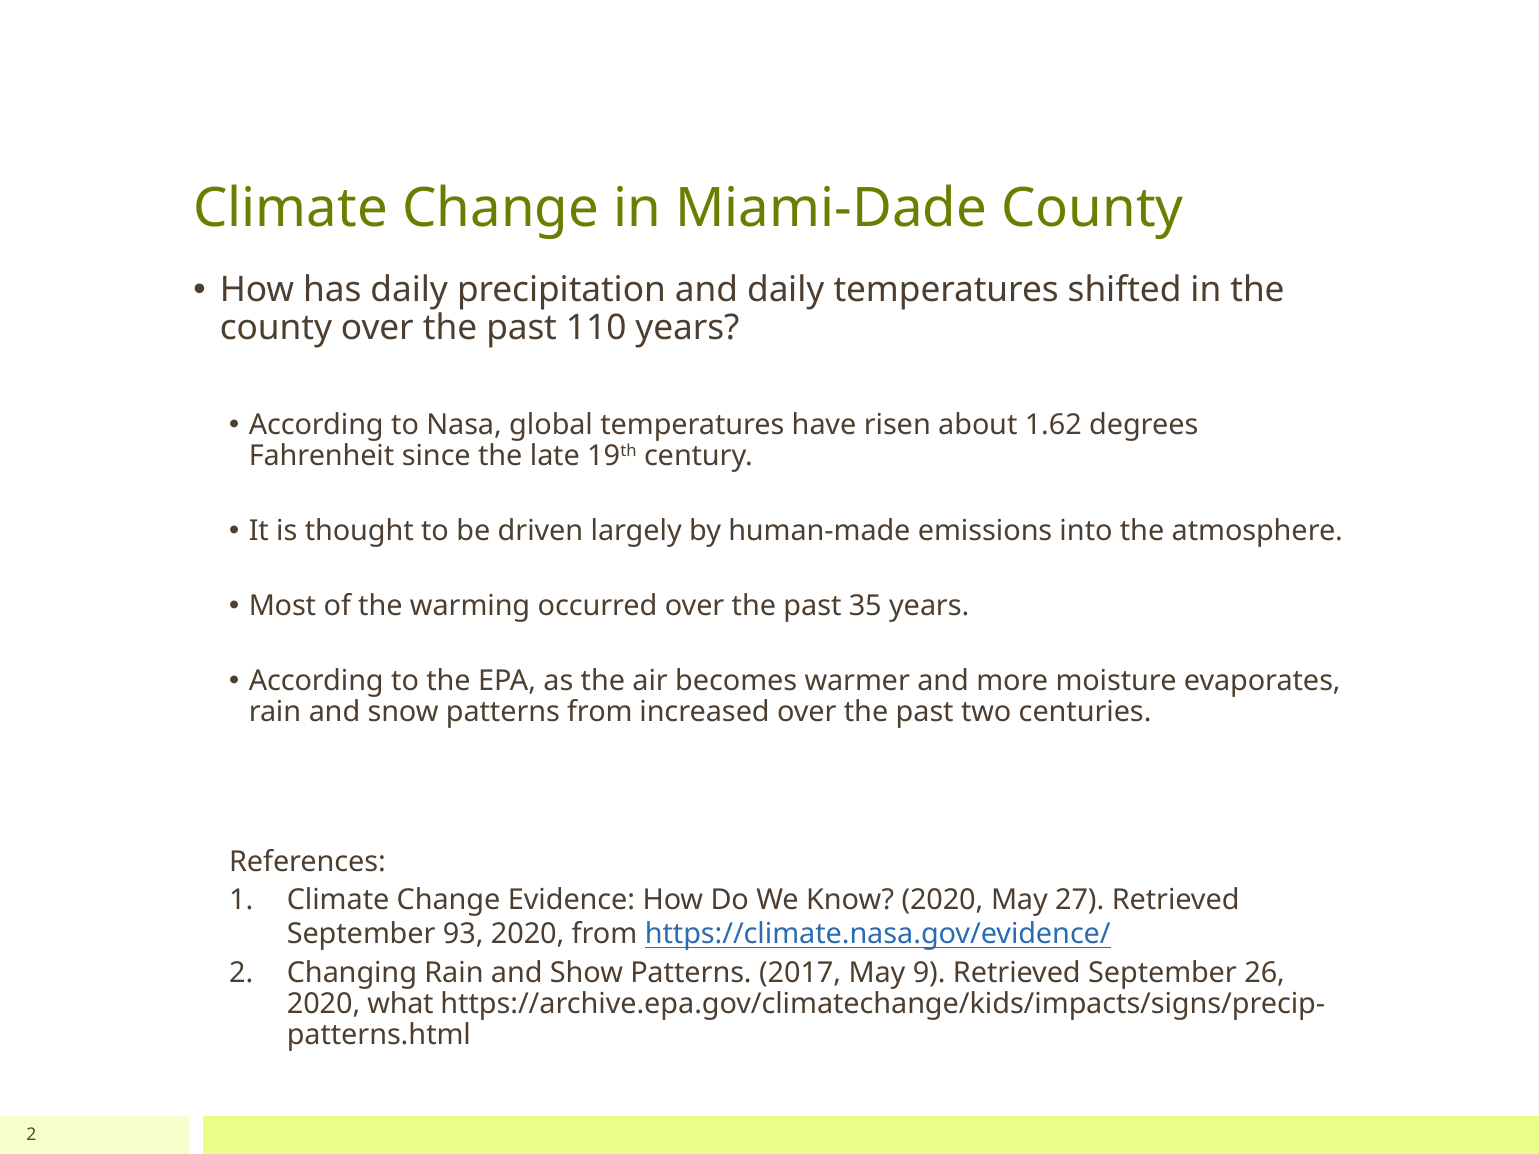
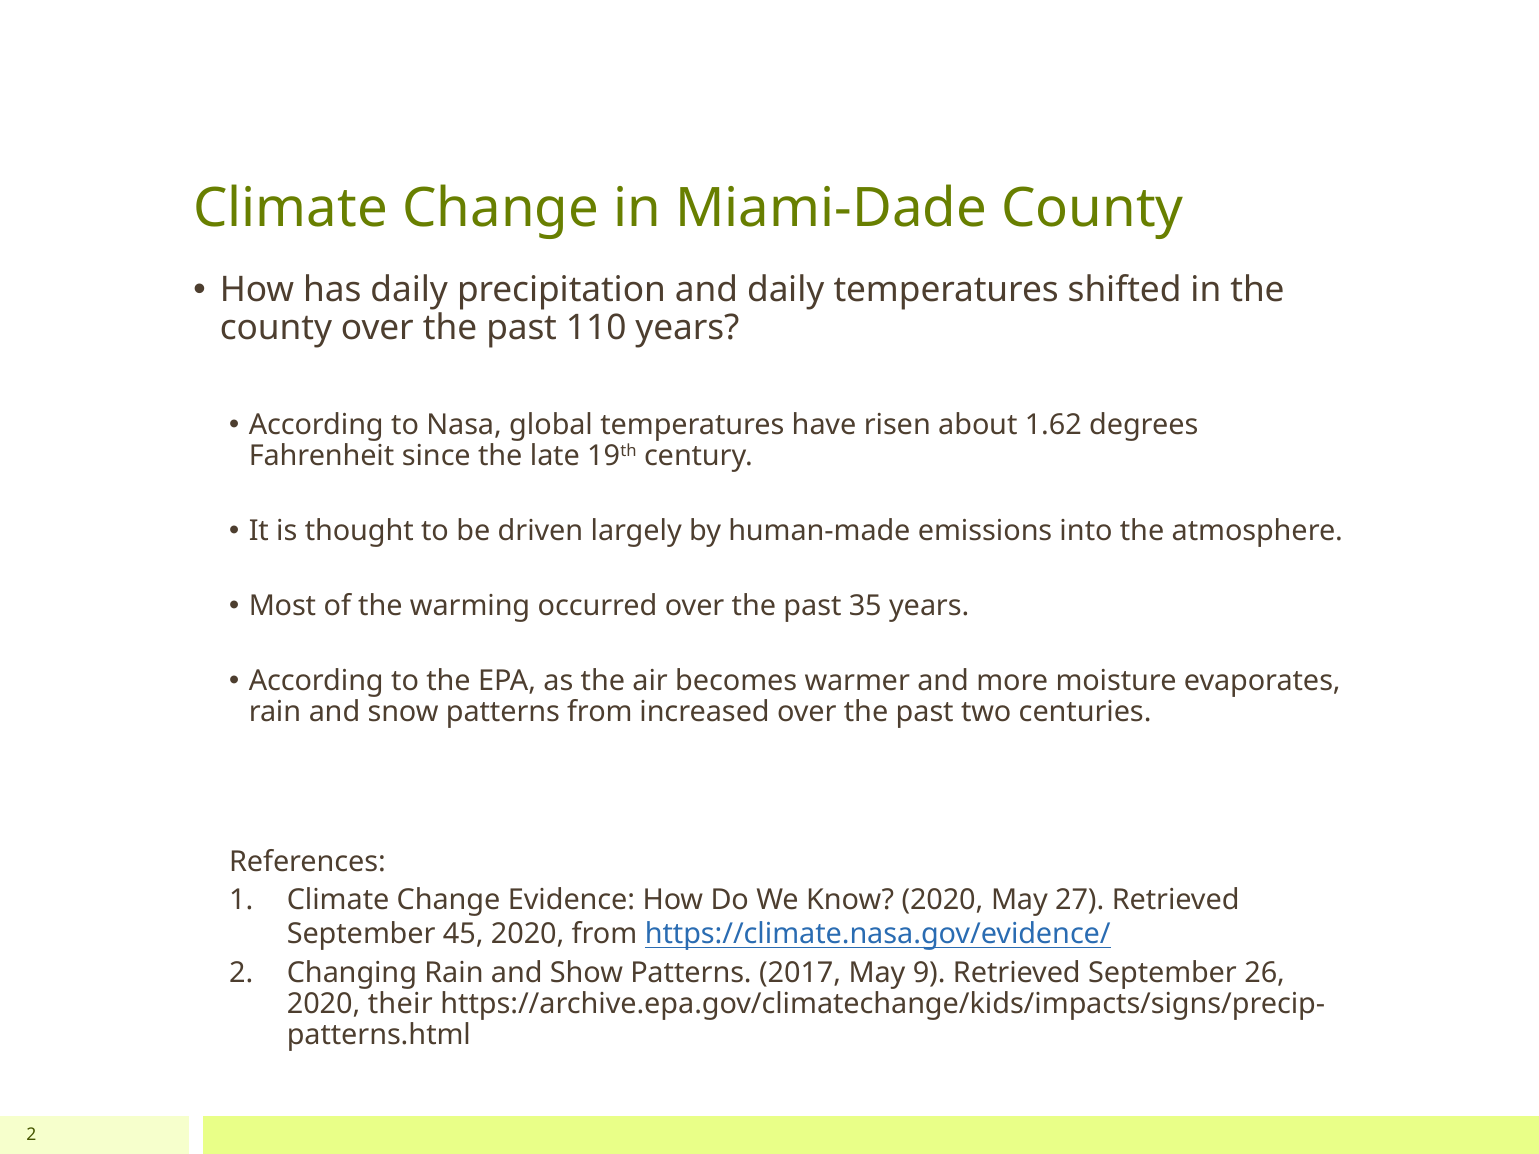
93: 93 -> 45 (463, 935)
what: what -> their (400, 1004)
